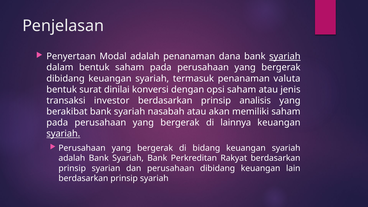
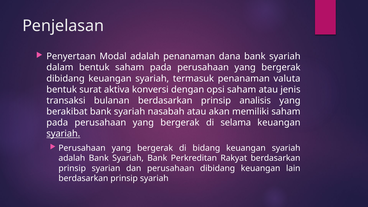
syariah underline: present -> none (285, 56)
dinilai: dinilai -> aktiva (117, 90)
investor: investor -> bulanan (112, 101)
lainnya: lainnya -> selama (236, 123)
